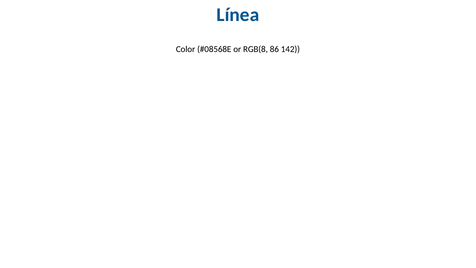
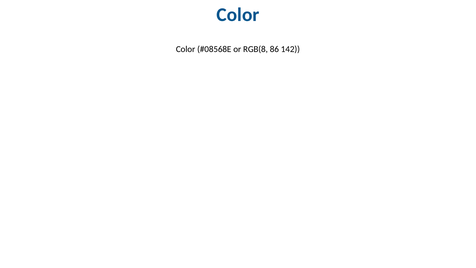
Línea: Línea -> Color (238, 15)
